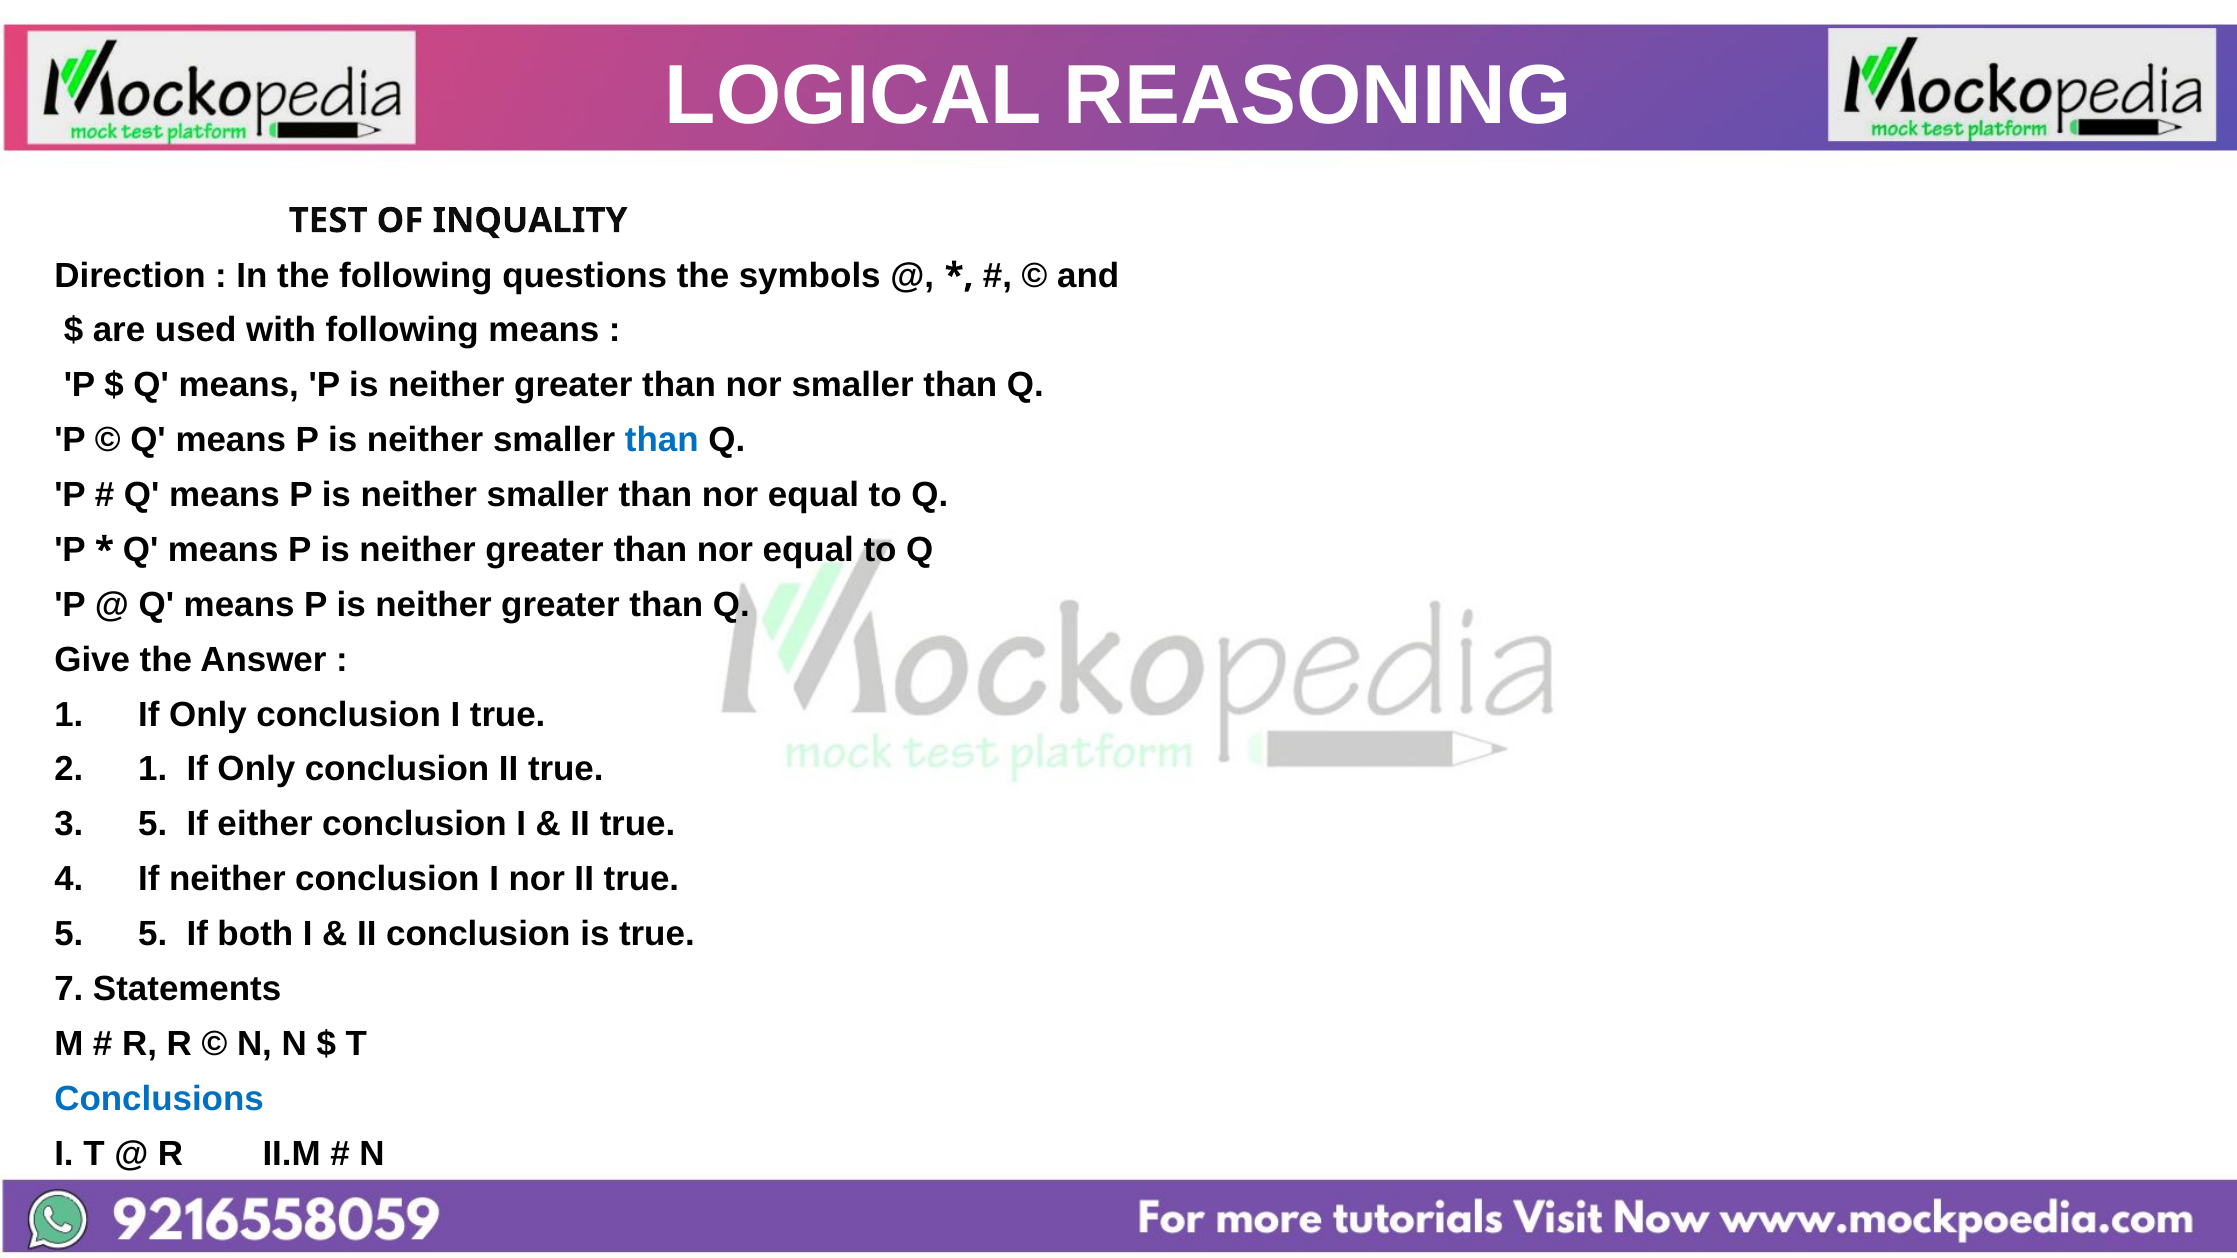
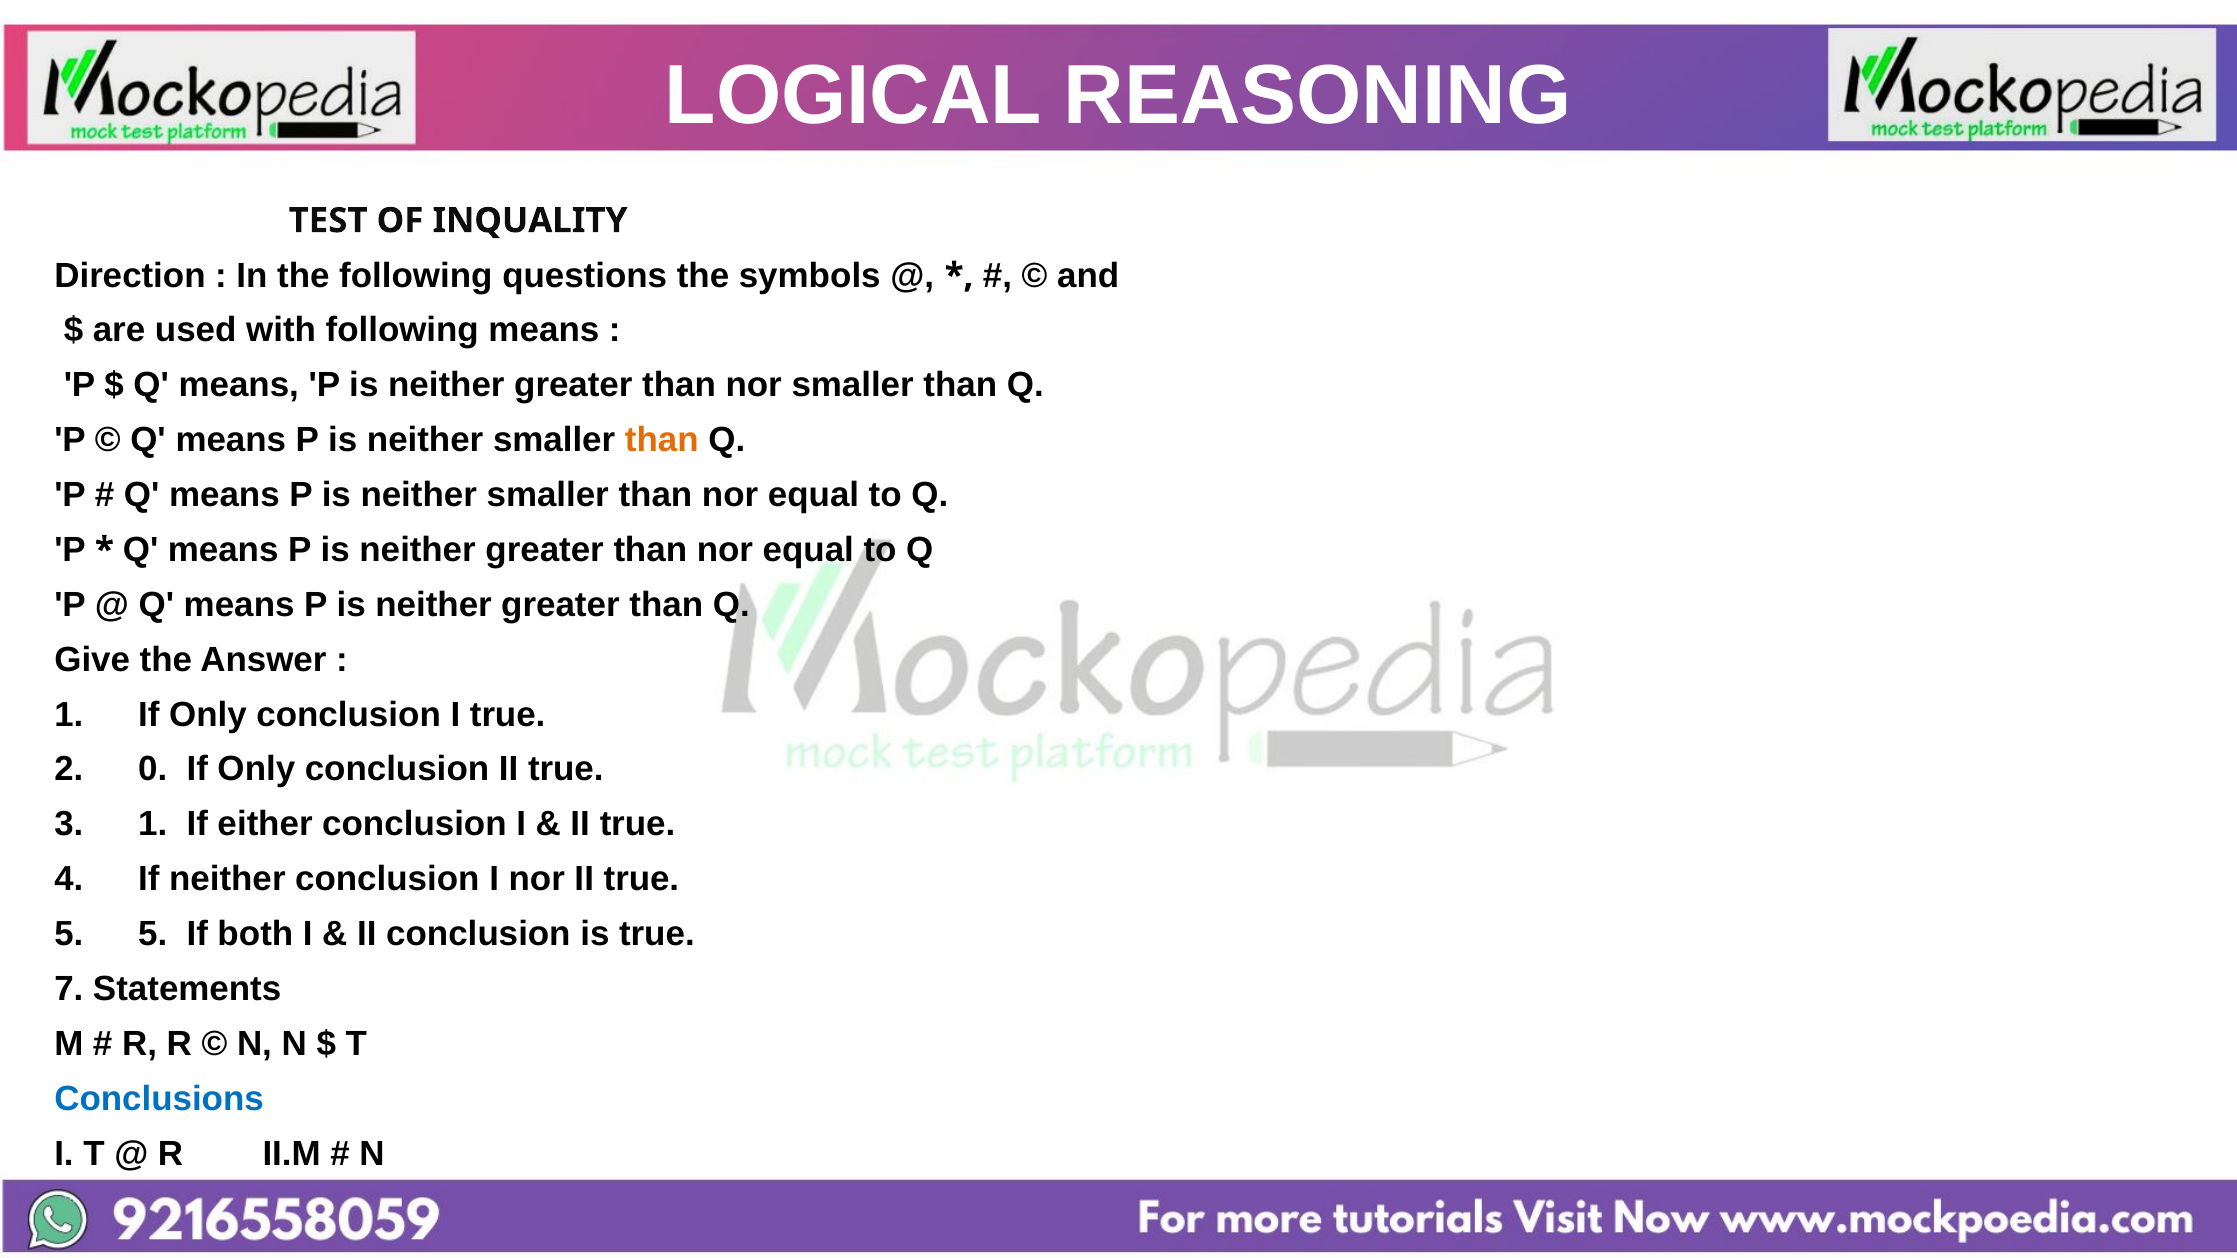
than colour: blue -> orange (662, 440)
2 1: 1 -> 0 (153, 770)
3 5: 5 -> 1 (153, 824)
